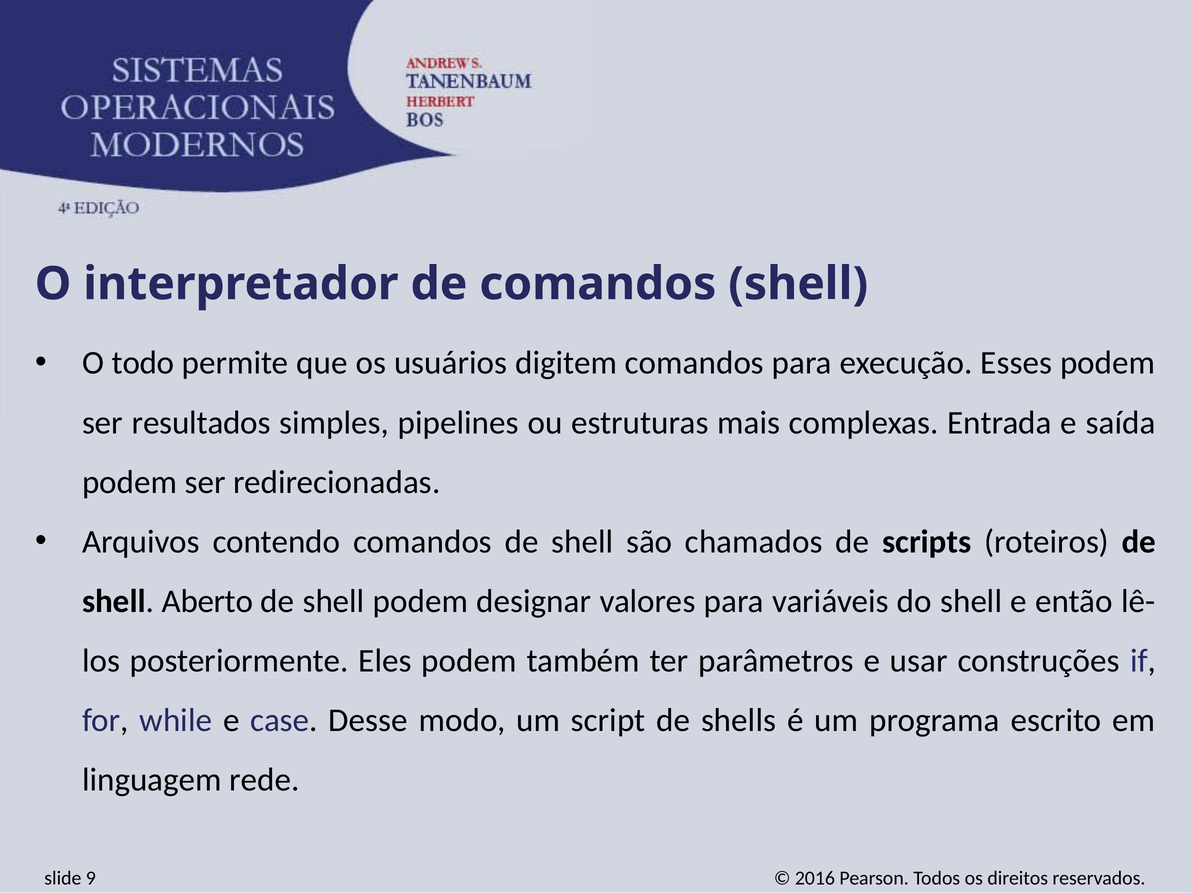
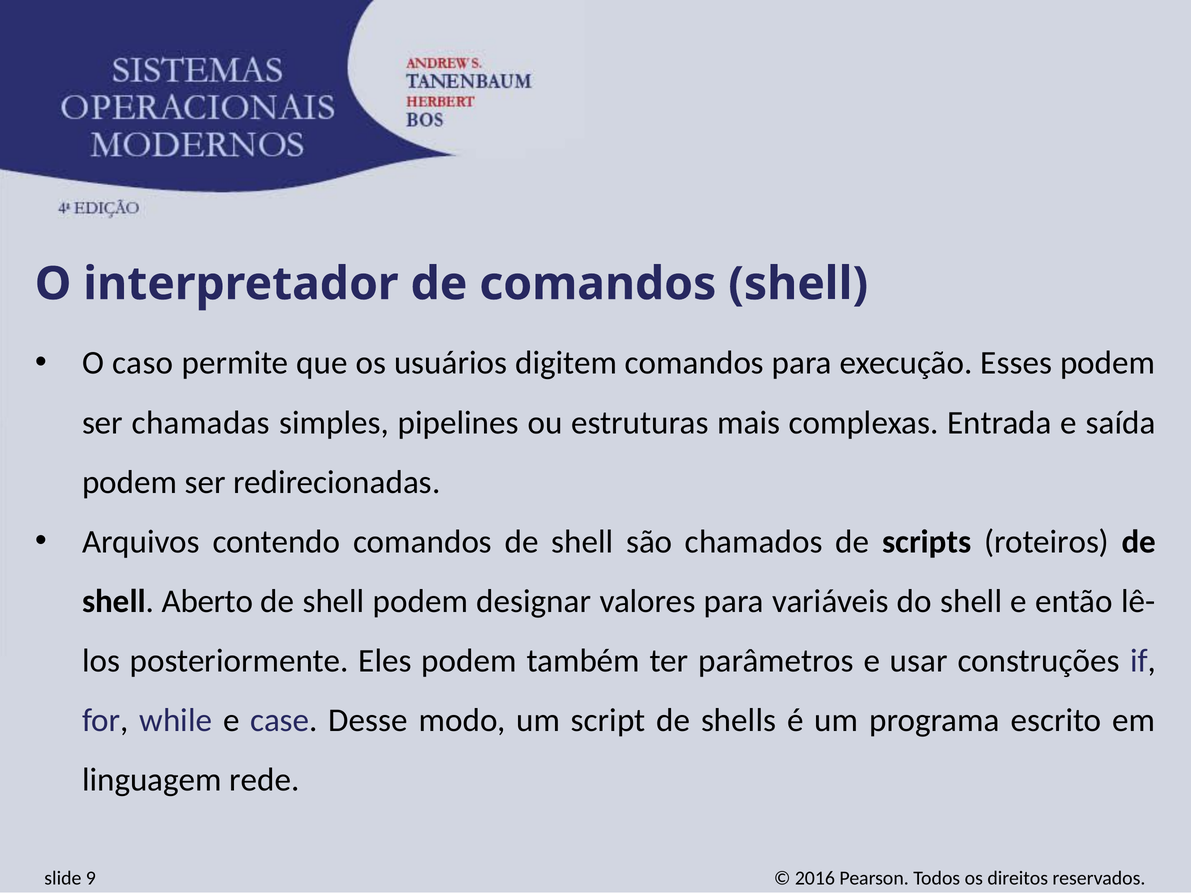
todo: todo -> caso (143, 363)
resultados: resultados -> chamadas (201, 423)
